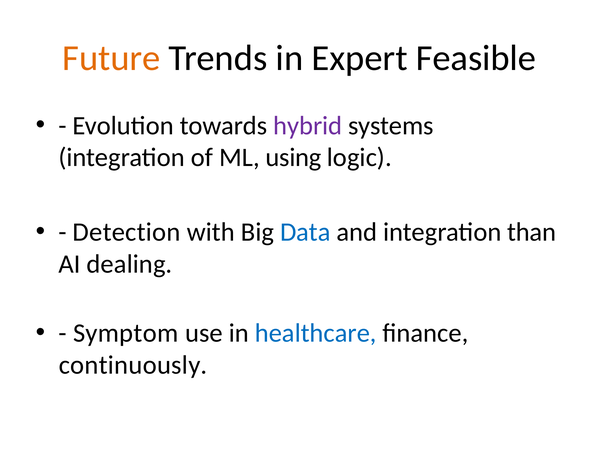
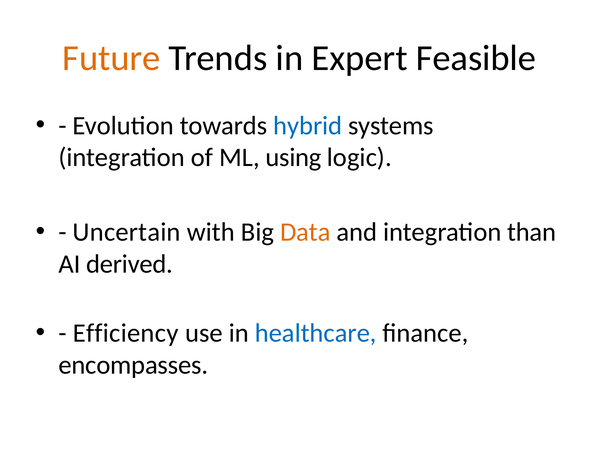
hybrid colour: purple -> blue (308, 126)
Detection: Detection -> Uncertain (127, 232)
Data colour: blue -> orange (305, 232)
dealing: dealing -> derived (130, 264)
Symptom: Symptom -> Efficiency (126, 333)
continuously: continuously -> encompasses (133, 365)
